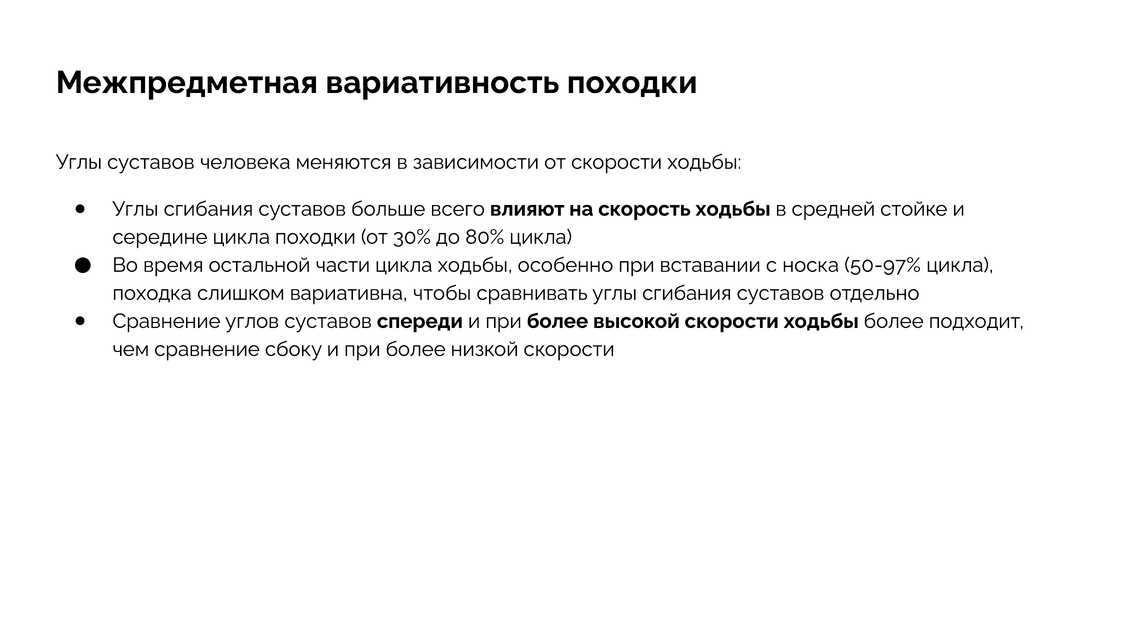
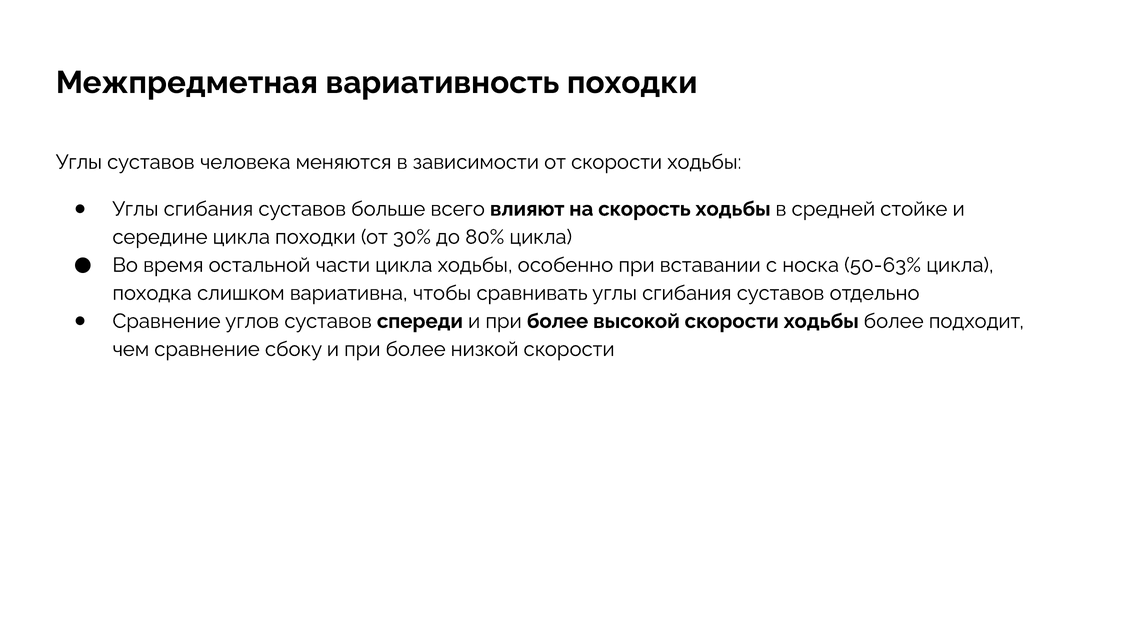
50-97%: 50-97% -> 50-63% (883, 265)
